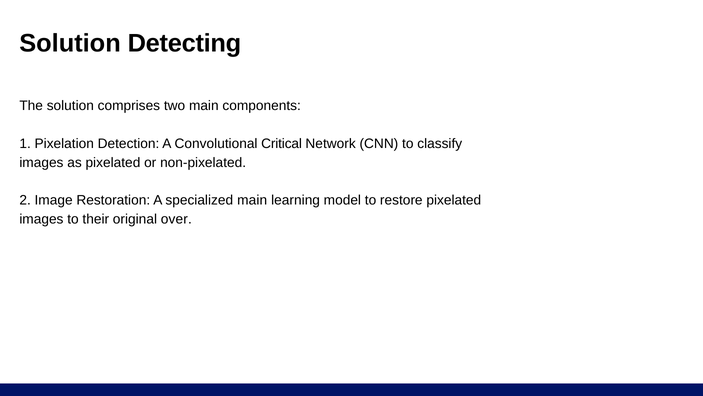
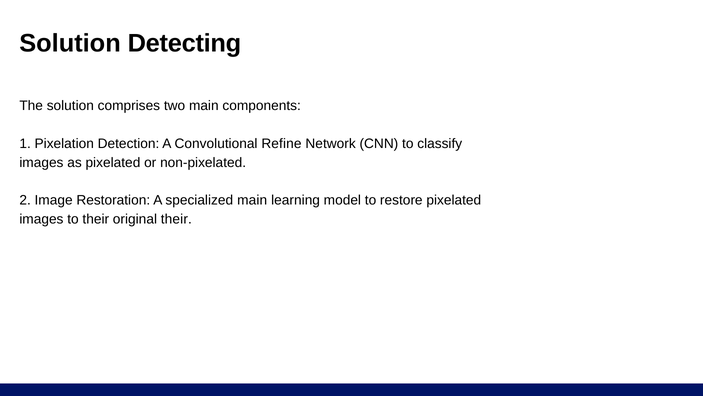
Critical: Critical -> Refine (281, 143)
original over: over -> their (176, 219)
